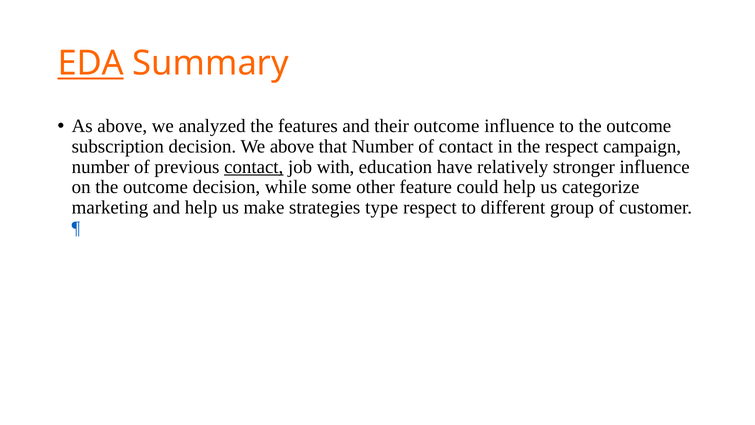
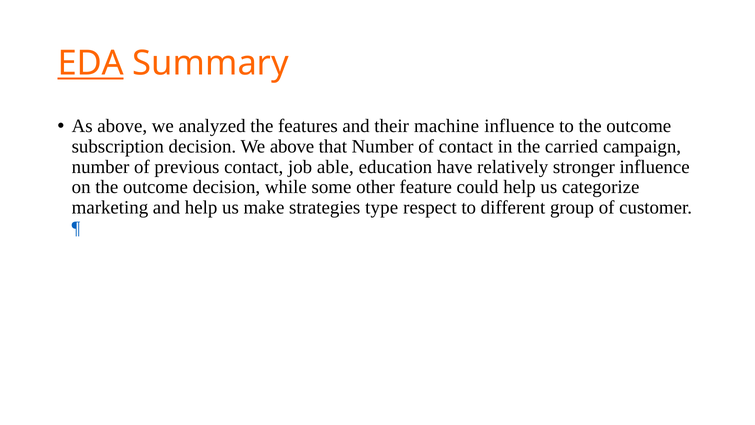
their outcome: outcome -> machine (447, 126)
the respect: respect -> carried (572, 146)
contact underline: present -> none (254, 167)
with: with -> able (335, 167)
